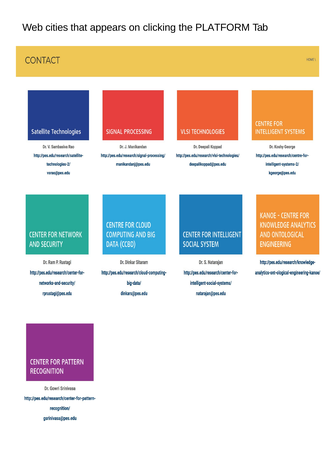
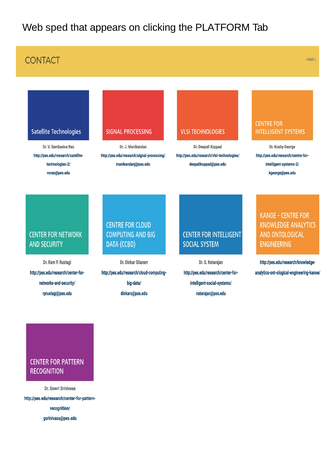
cities: cities -> sped (57, 28)
